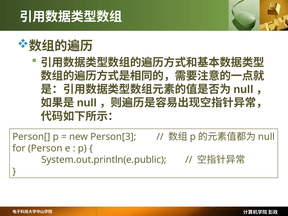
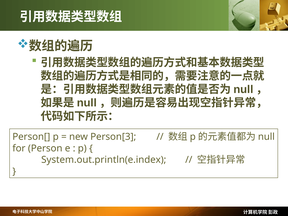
System.out.println(e.public: System.out.println(e.public -> System.out.println(e.index (104, 160)
